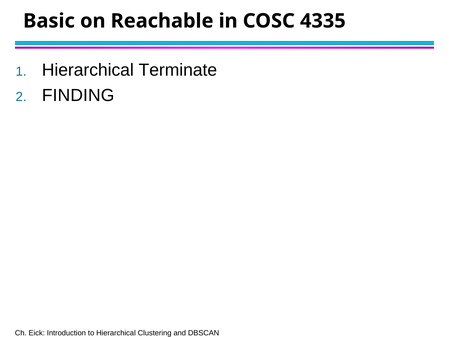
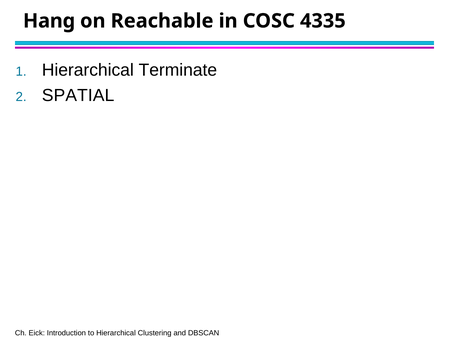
Basic: Basic -> Hang (49, 21)
FINDING: FINDING -> SPATIAL (78, 95)
